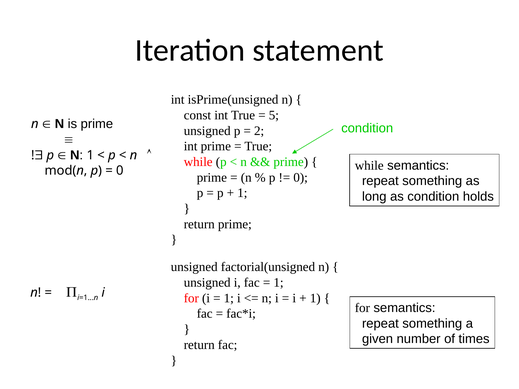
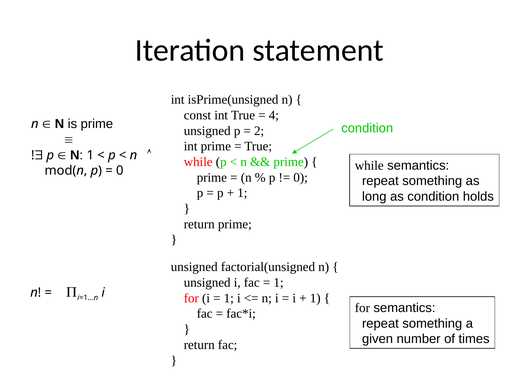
5: 5 -> 4 (274, 115)
